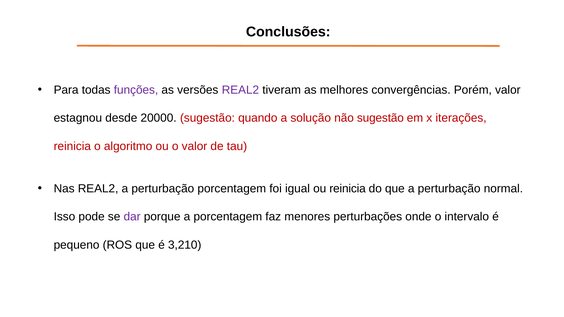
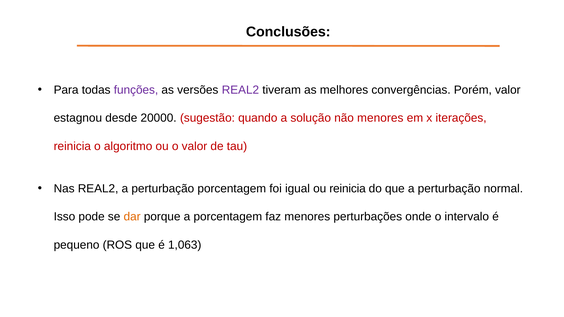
não sugestão: sugestão -> menores (380, 118)
dar colour: purple -> orange (132, 217)
3,210: 3,210 -> 1,063 (185, 245)
